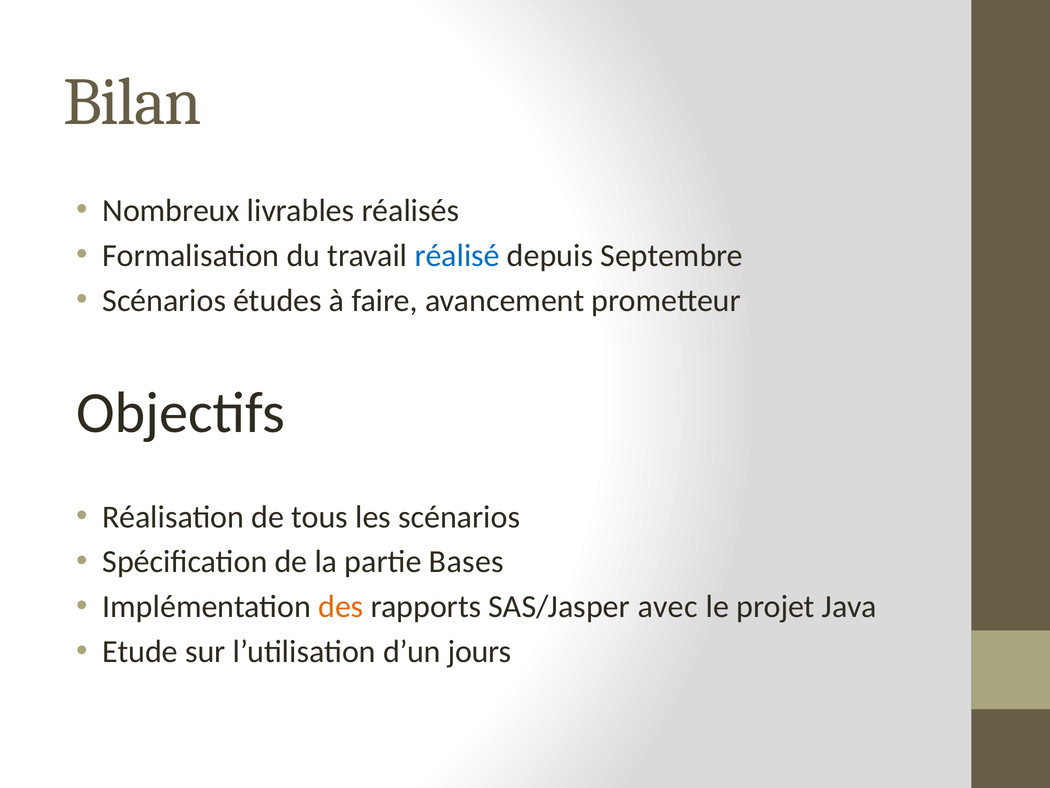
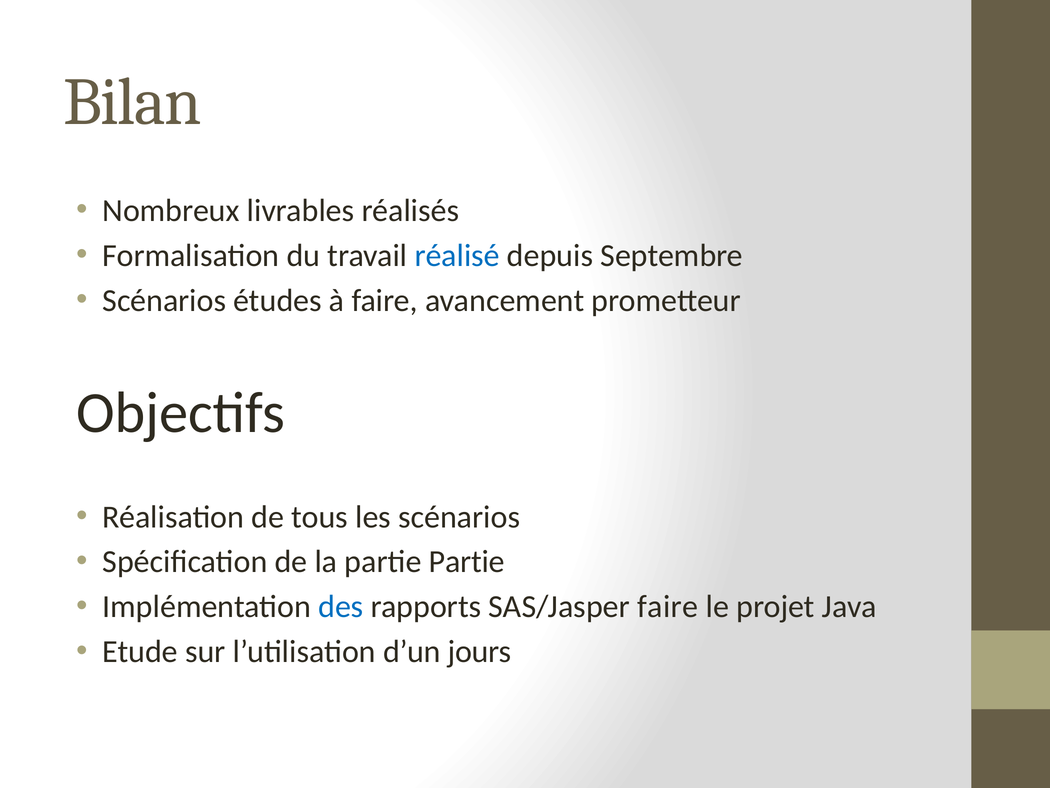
partie Bases: Bases -> Partie (467, 561)
des colour: orange -> blue (341, 606)
SAS/Jasper avec: avec -> faire (668, 606)
